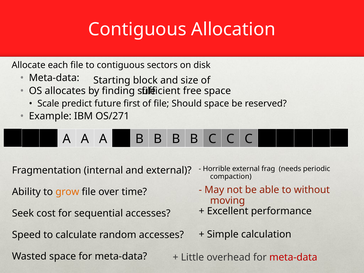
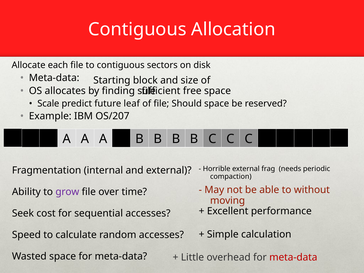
first: first -> leaf (132, 103)
OS/271: OS/271 -> OS/207 (112, 116)
grow colour: orange -> purple (67, 192)
